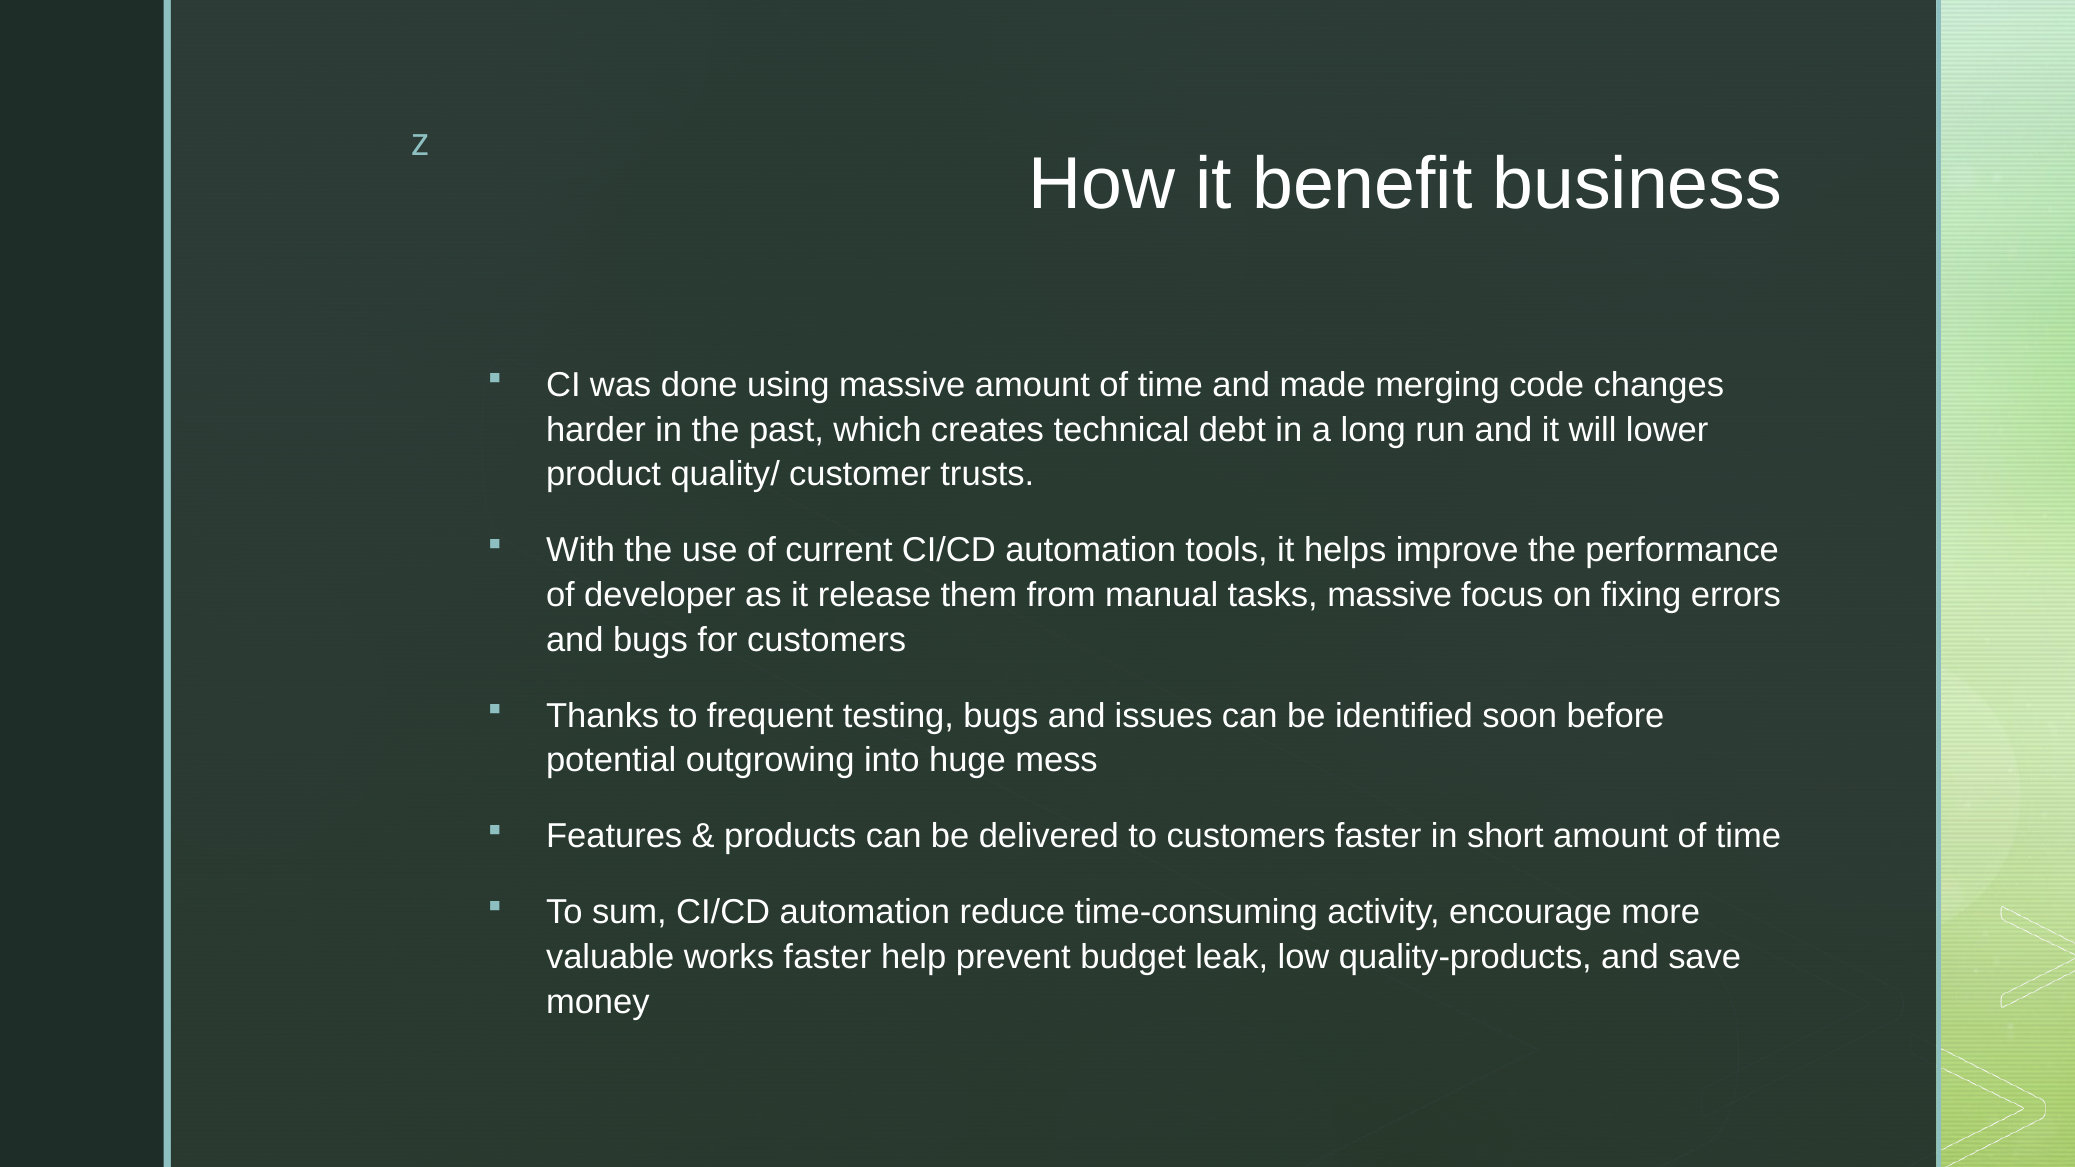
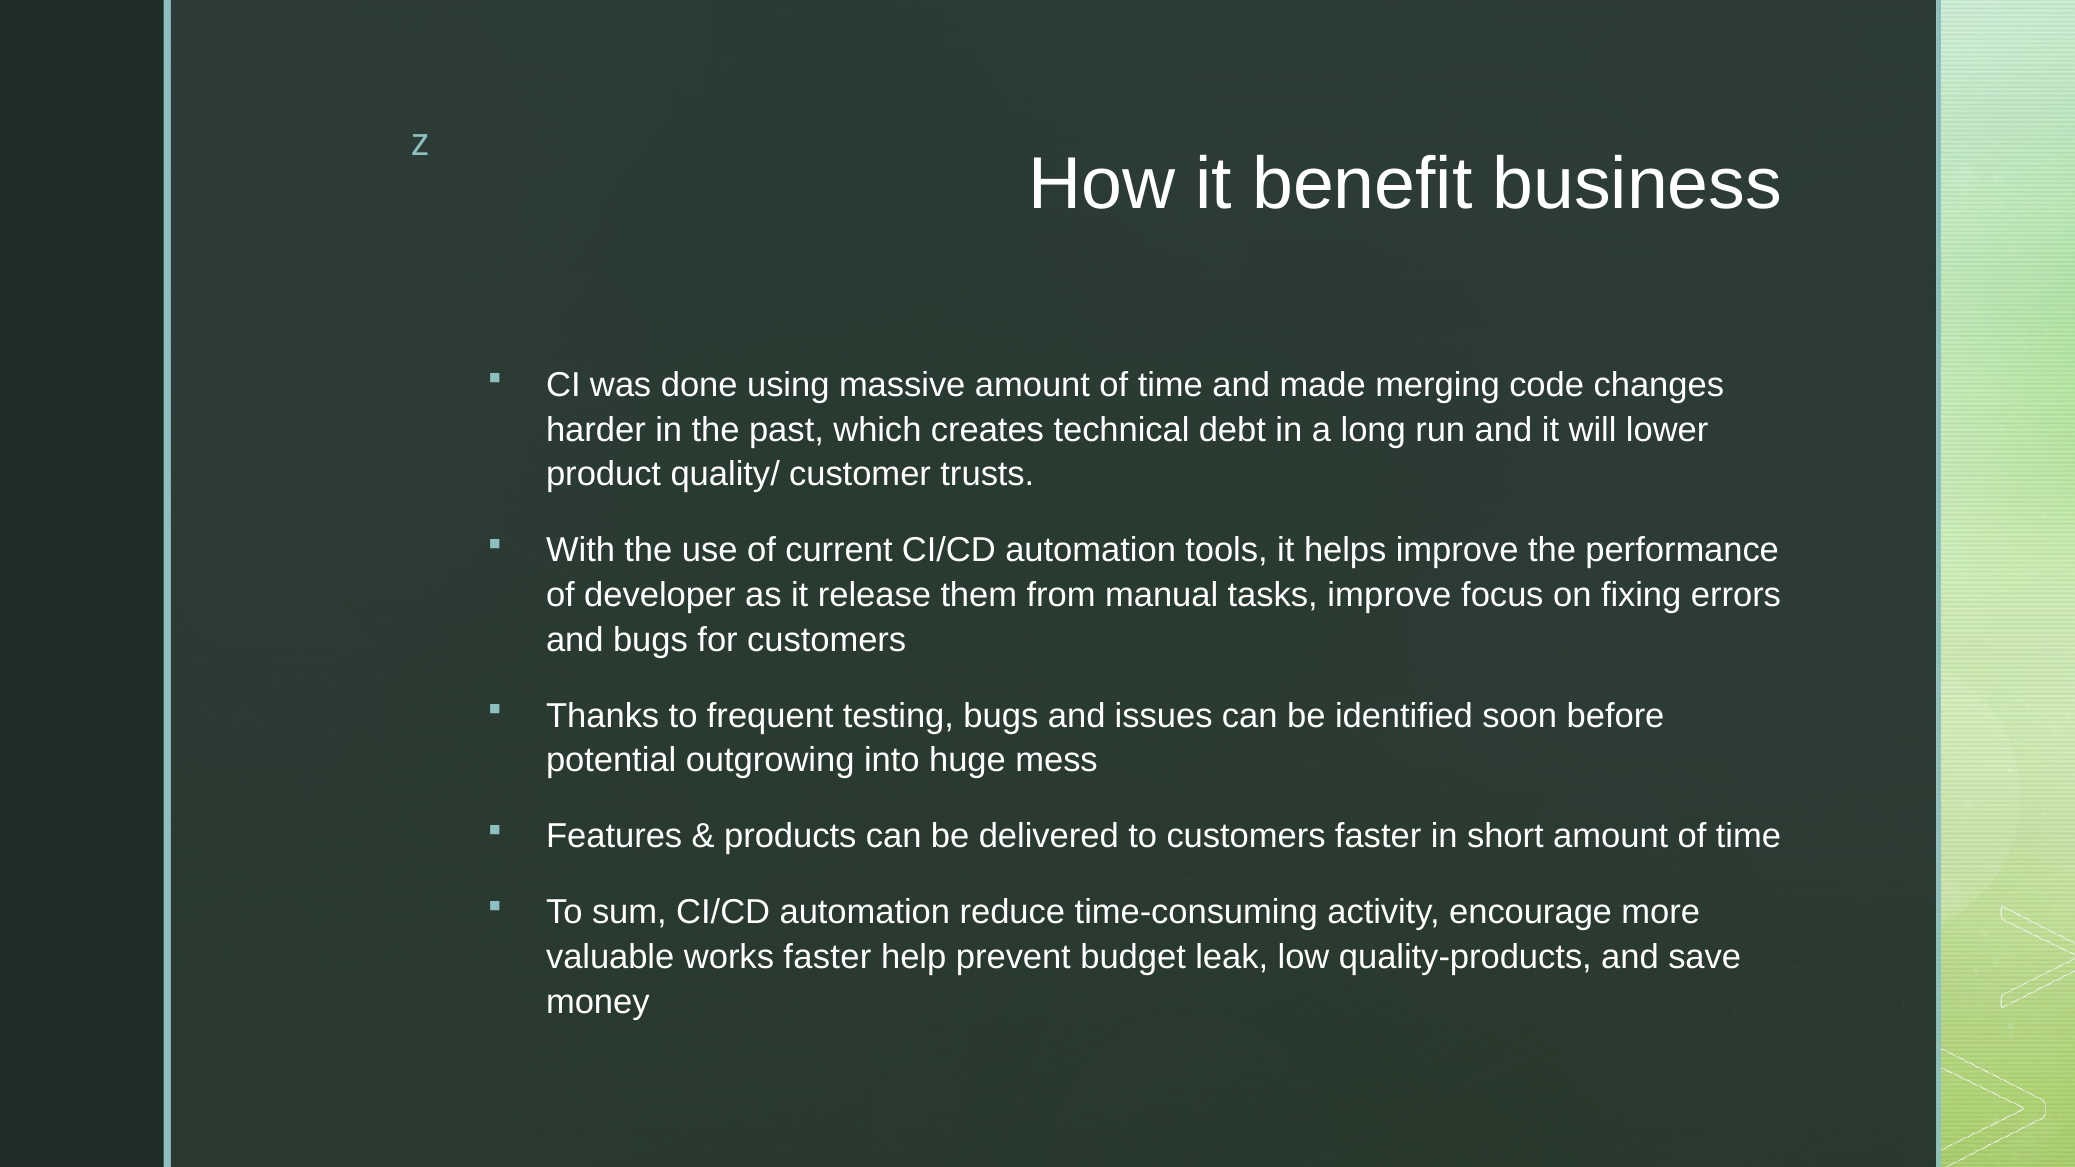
tasks massive: massive -> improve (1389, 595)
